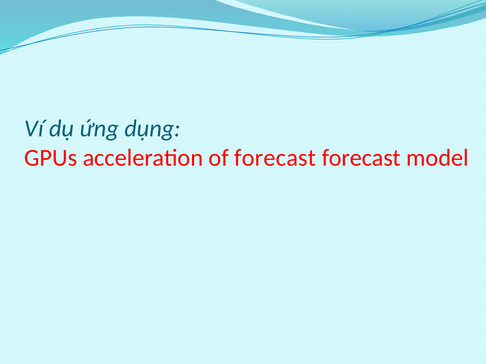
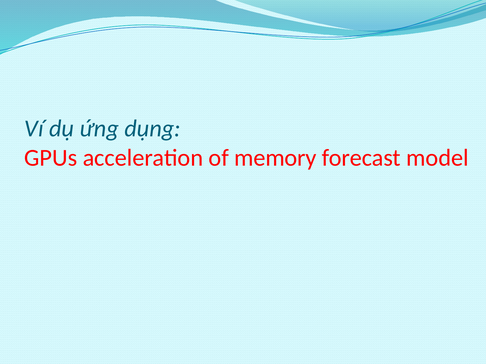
of forecast: forecast -> memory (275, 158)
